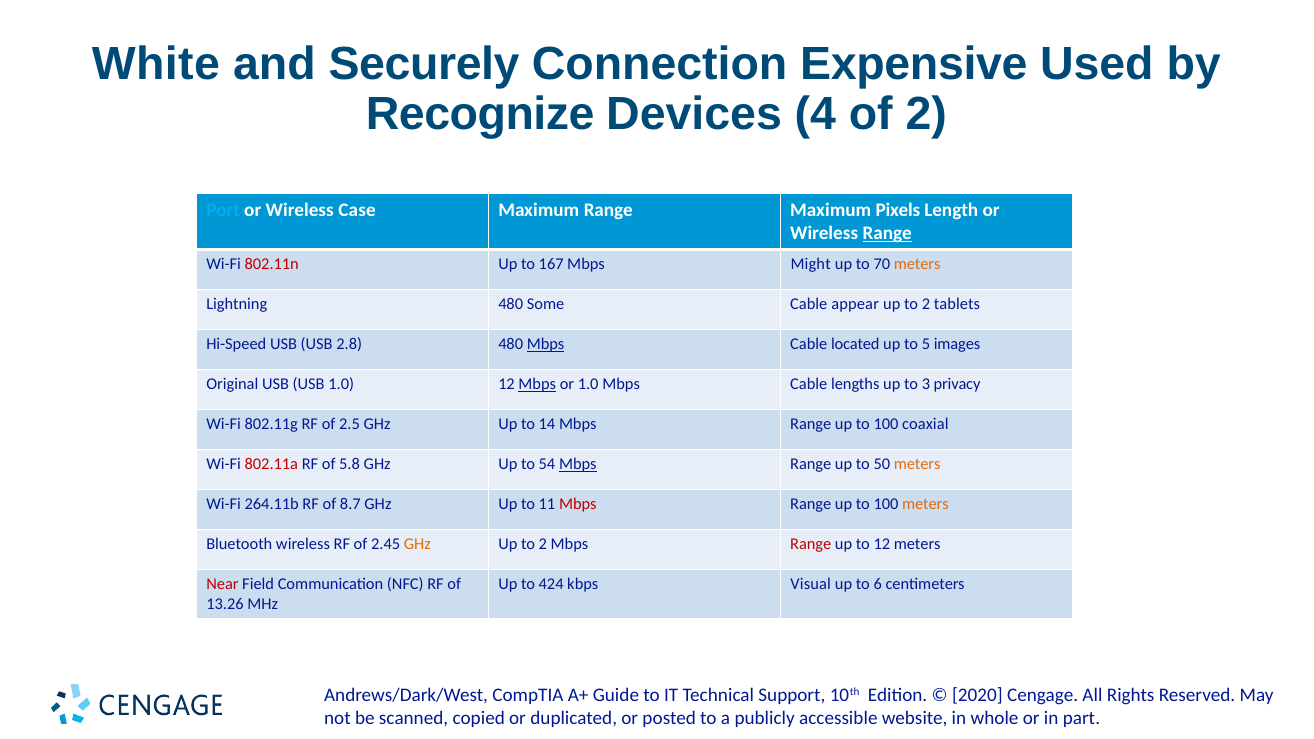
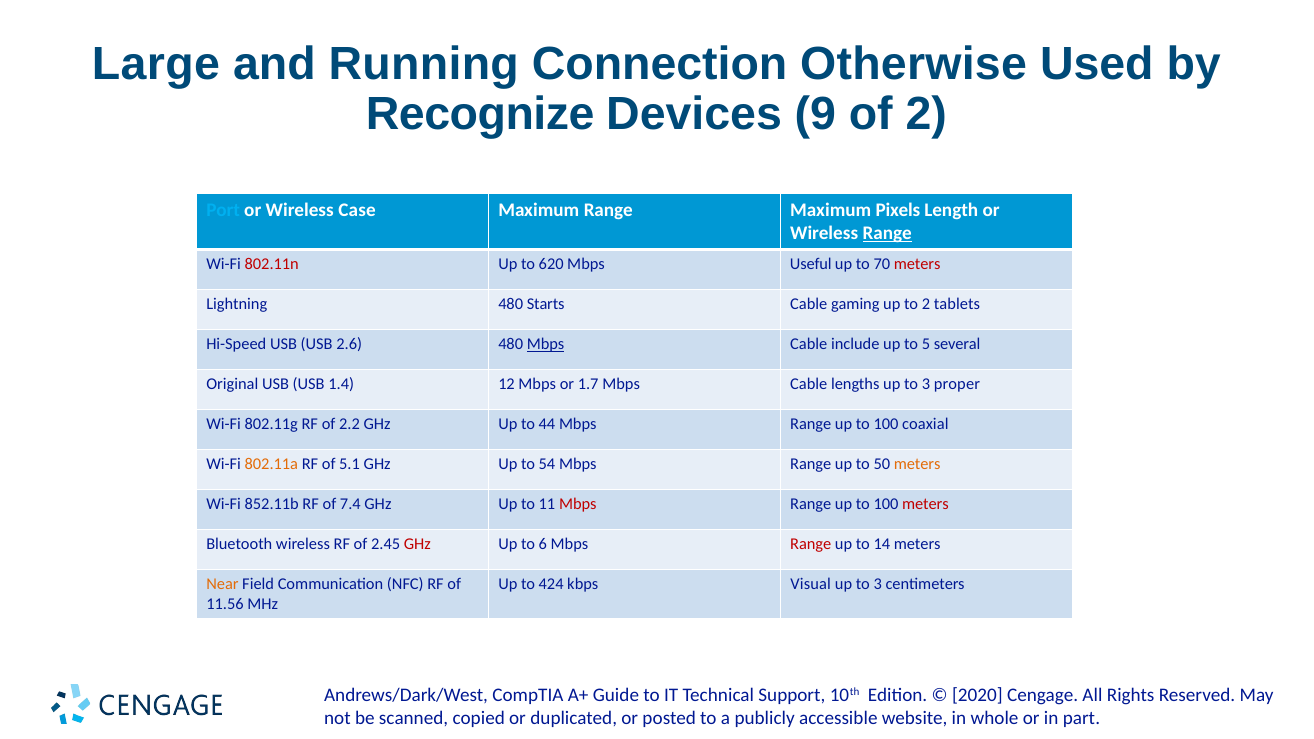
White: White -> Large (156, 64)
Securely: Securely -> Running (424, 64)
Expensive: Expensive -> Otherwise (914, 64)
4: 4 -> 9 (815, 114)
167: 167 -> 620 (551, 265)
Might: Might -> Useful (811, 265)
meters colour: orange -> red (917, 265)
Some: Some -> Starts (546, 305)
appear: appear -> gaming (855, 305)
2.8: 2.8 -> 2.6 (349, 345)
located: located -> include (855, 345)
images: images -> several (957, 345)
USB 1.0: 1.0 -> 1.4 (341, 385)
Mbps underline: present -> none (537, 385)
or 1.0: 1.0 -> 1.7 (588, 385)
privacy: privacy -> proper (957, 385)
2.5: 2.5 -> 2.2 (350, 424)
14: 14 -> 44 (547, 424)
802.11a colour: red -> orange (271, 464)
5.8: 5.8 -> 5.1 (350, 464)
Mbps underline: present -> none (578, 464)
264.11b: 264.11b -> 852.11b (272, 504)
8.7: 8.7 -> 7.4 (350, 504)
meters colour: orange -> red (925, 504)
GHz colour: orange -> red (417, 544)
2: 2 -> 6 (543, 544)
to 12: 12 -> 14 (882, 544)
Near colour: red -> orange (222, 584)
6: 6 -> 3 (878, 584)
13.26: 13.26 -> 11.56 (225, 604)
